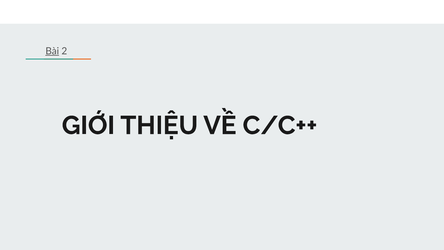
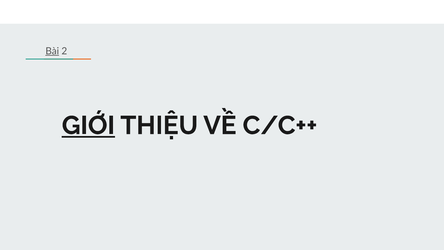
GIỚI underline: none -> present (88, 125)
